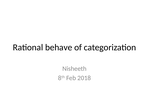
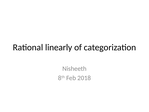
behave: behave -> linearly (59, 47)
